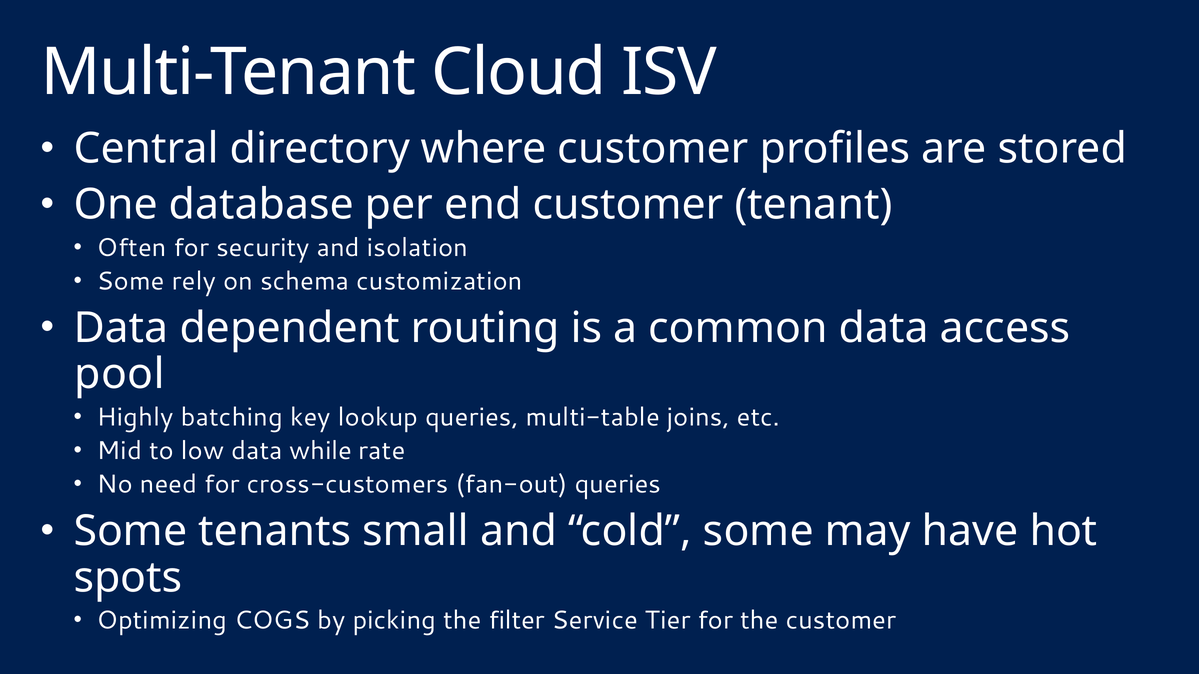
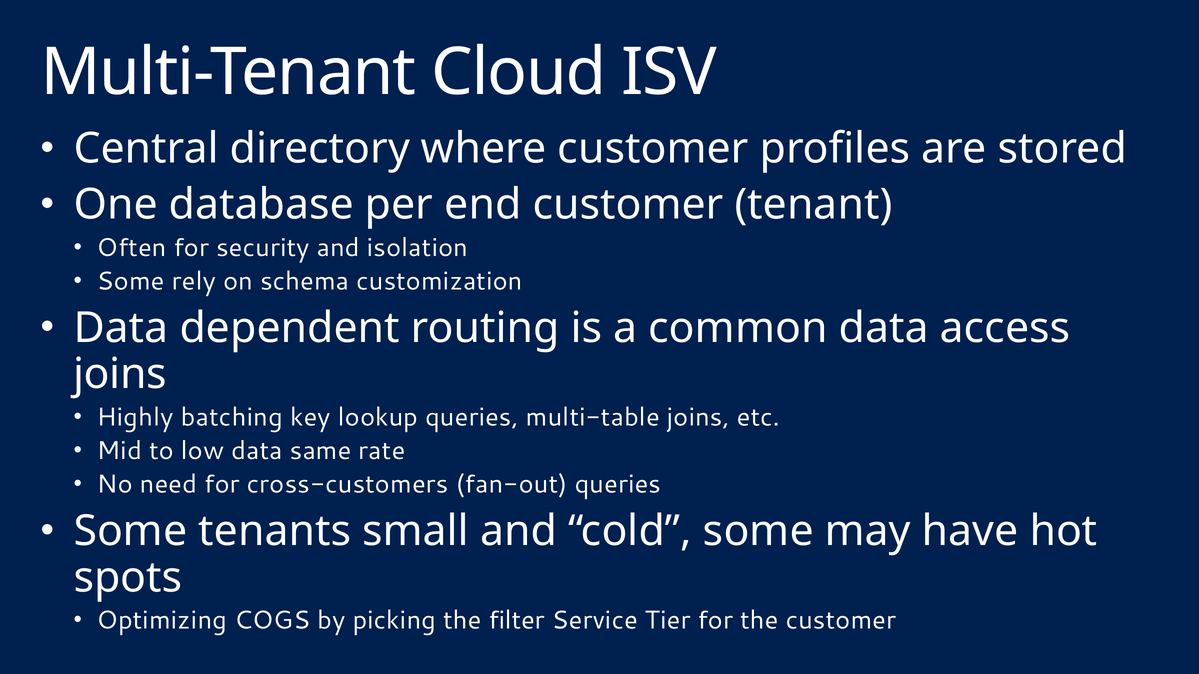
pool: pool -> joins (120, 374)
while: while -> same (321, 451)
